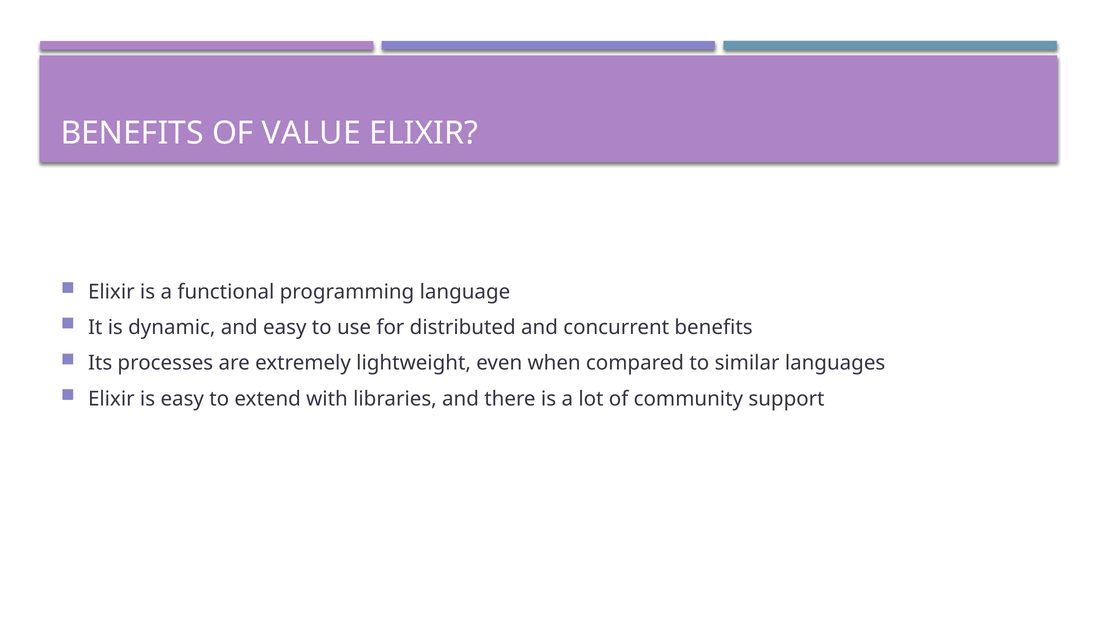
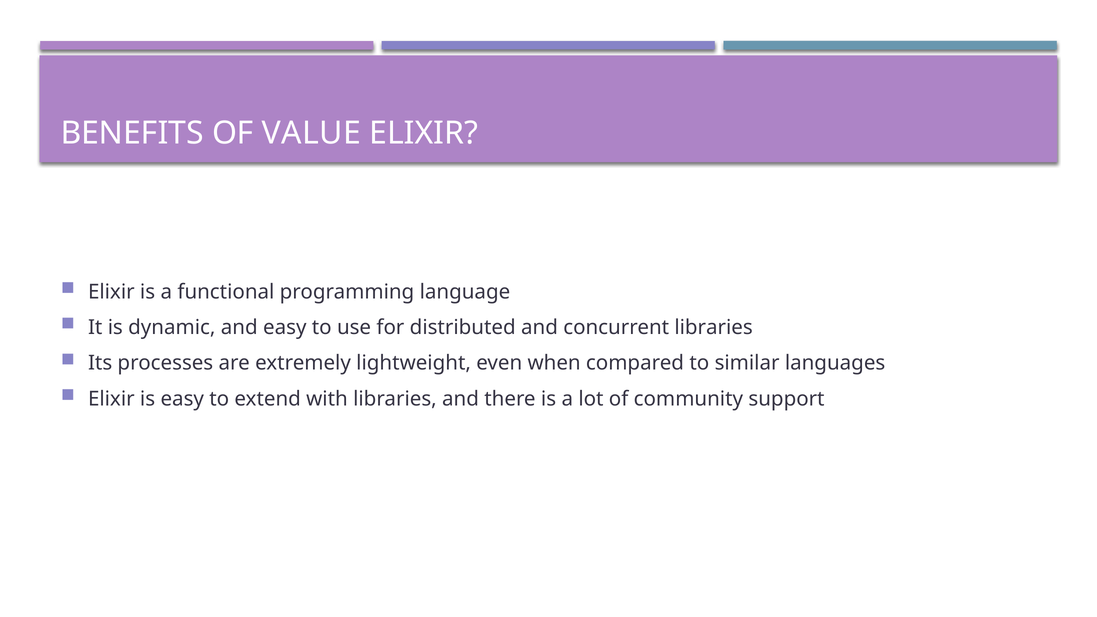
concurrent benefits: benefits -> libraries (714, 327)
